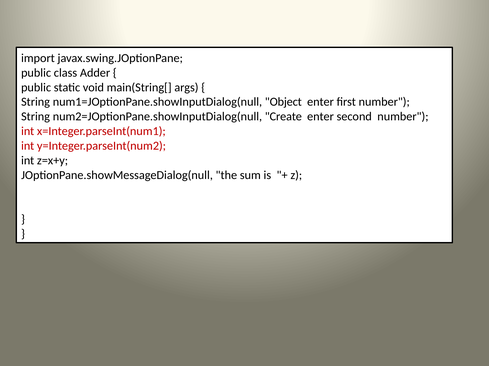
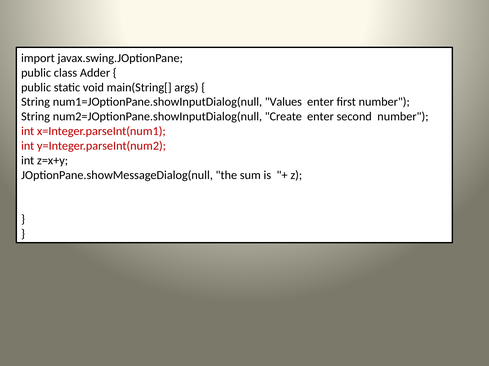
Object: Object -> Values (283, 102)
